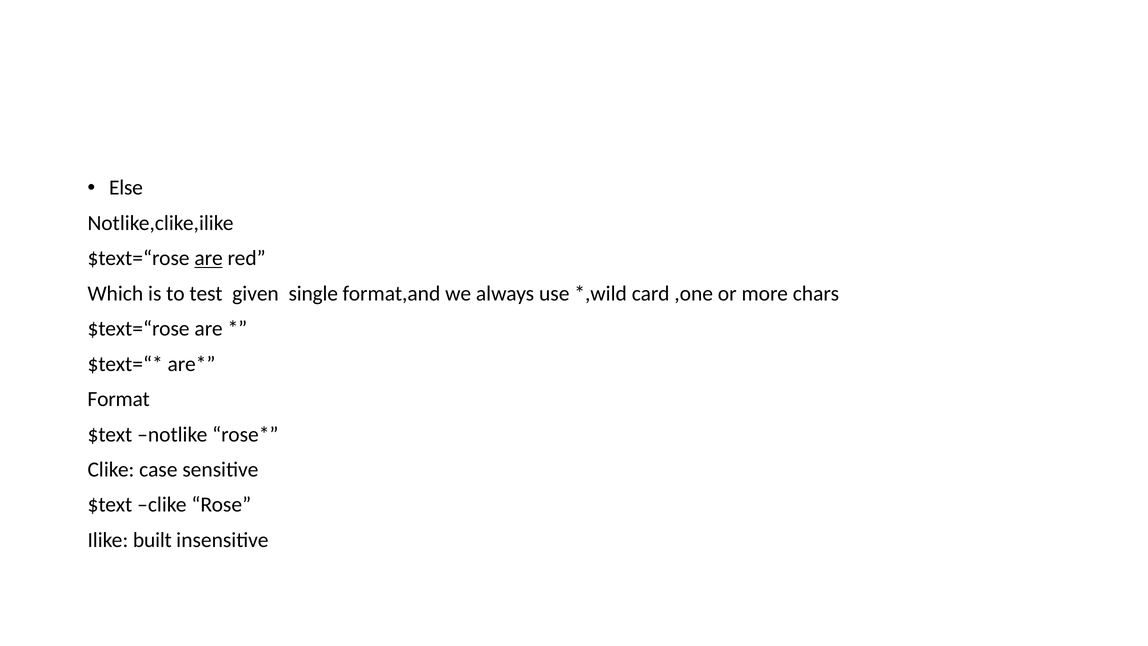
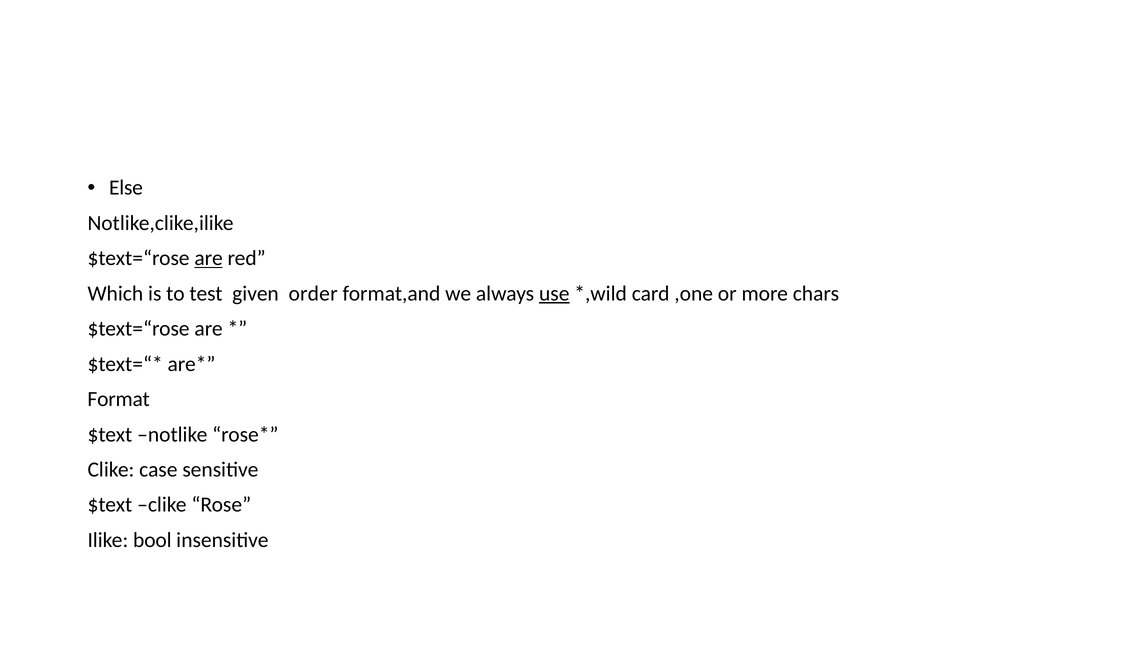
single: single -> order (313, 293)
use underline: none -> present (554, 293)
built: built -> bool (152, 540)
